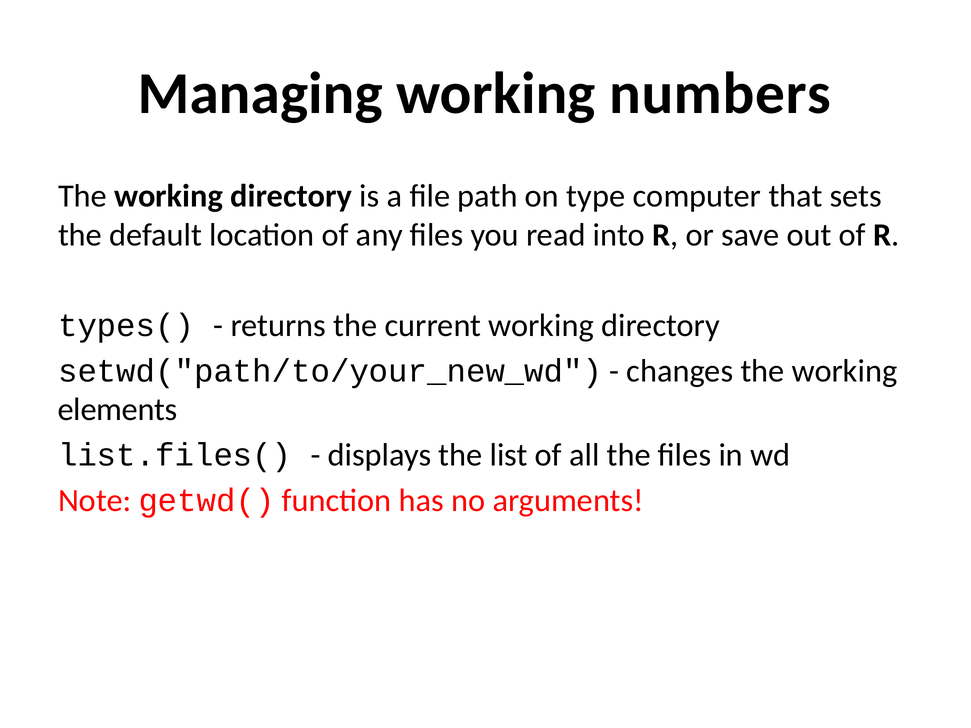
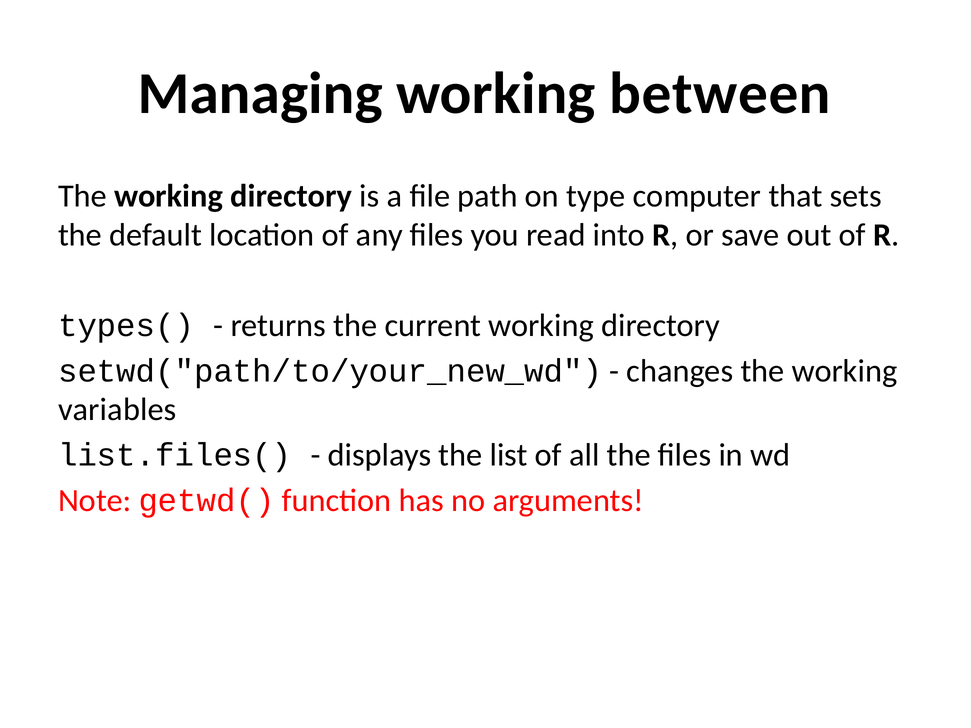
numbers: numbers -> between (720, 94)
elements: elements -> variables (117, 410)
